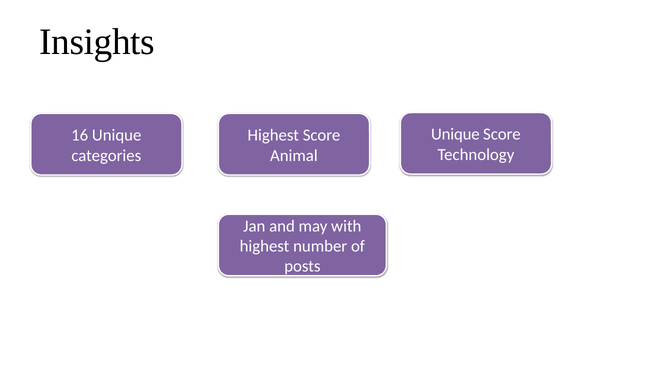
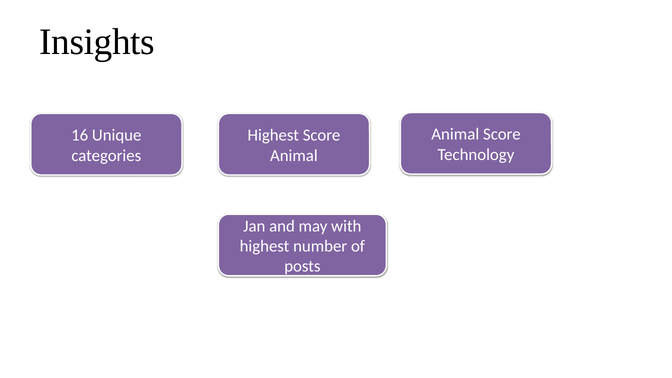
Unique: Unique -> Animal (455, 134)
